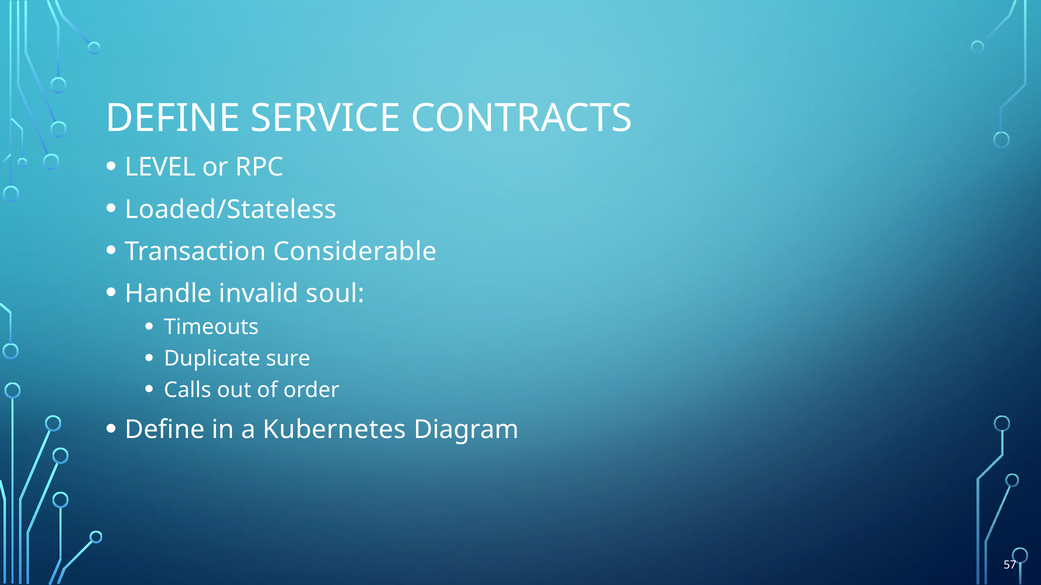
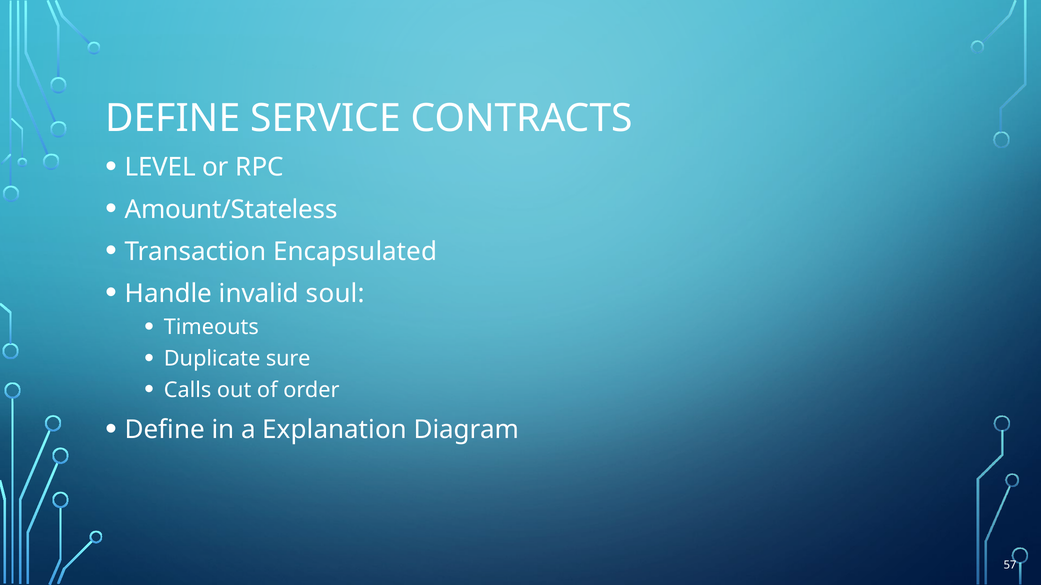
Loaded/Stateless: Loaded/Stateless -> Amount/Stateless (231, 210)
Considerable: Considerable -> Encapsulated (355, 252)
Kubernetes: Kubernetes -> Explanation (335, 430)
